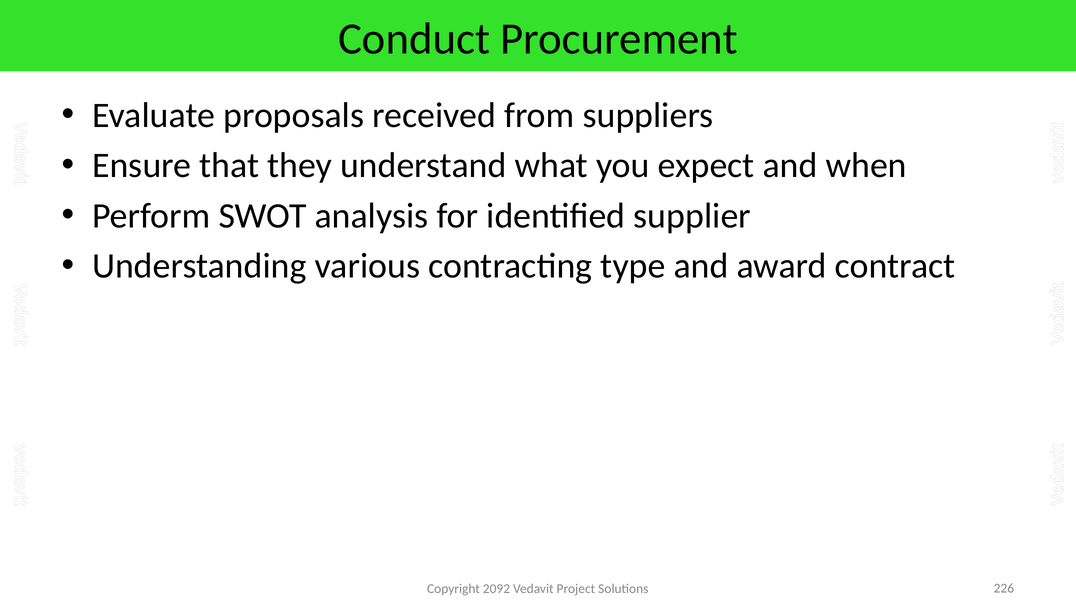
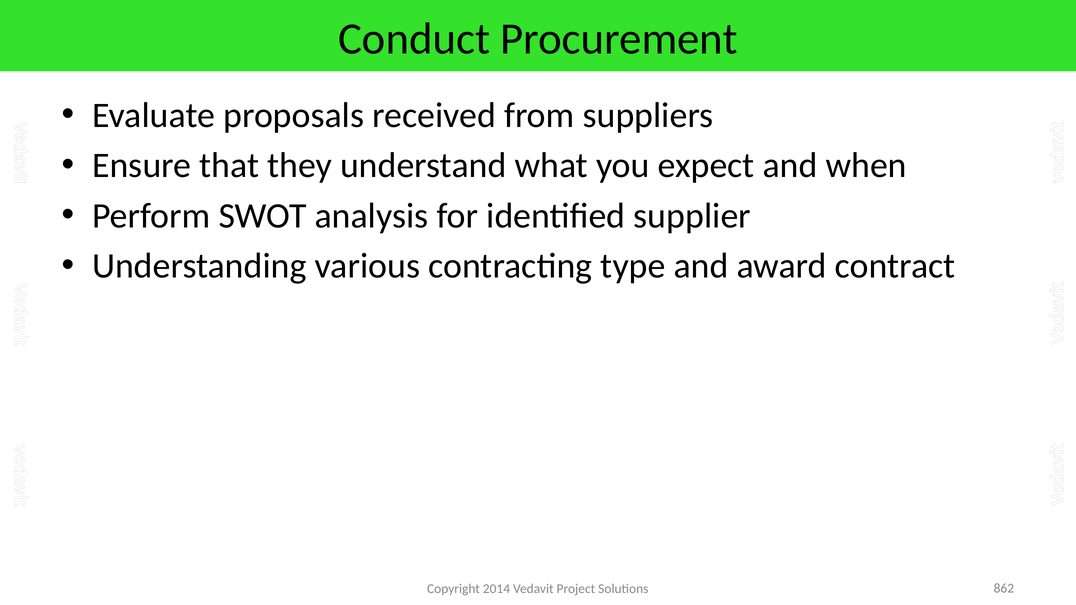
2092: 2092 -> 2014 (496, 589)
226: 226 -> 862 (1004, 589)
